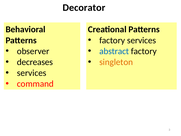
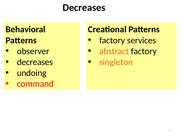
Decorator: Decorator -> Decreases (84, 8)
abstract colour: blue -> orange (114, 51)
services: services -> undoing (32, 73)
